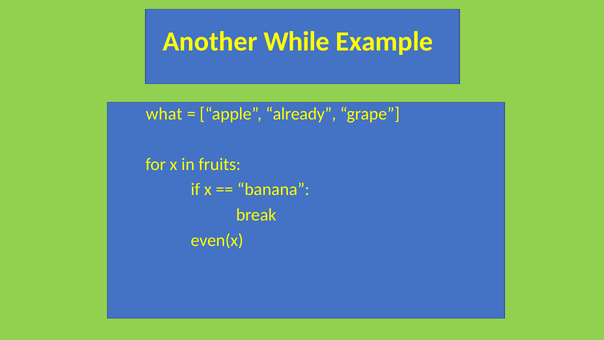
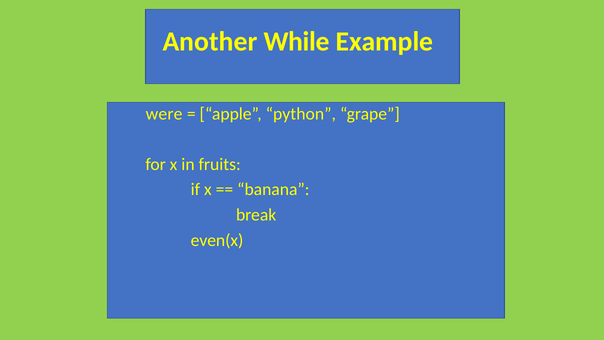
what: what -> were (164, 114)
already: already -> python (301, 114)
